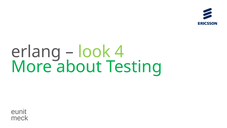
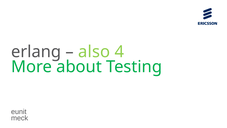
look: look -> also (94, 52)
